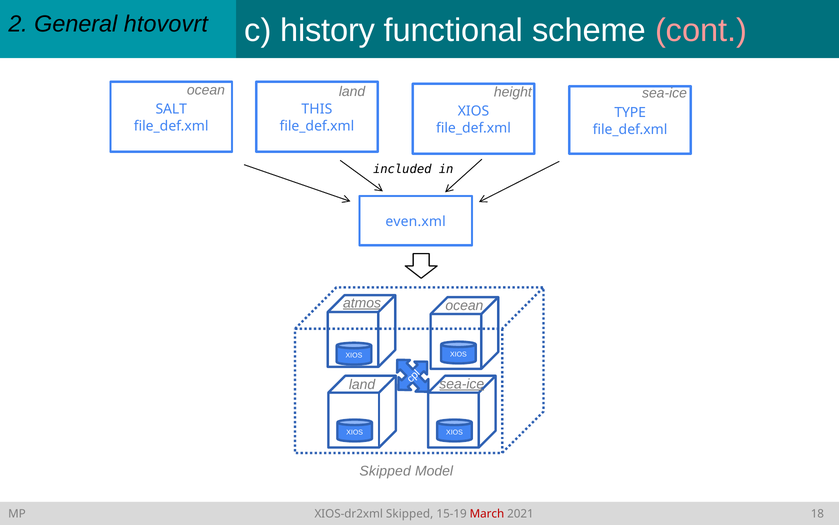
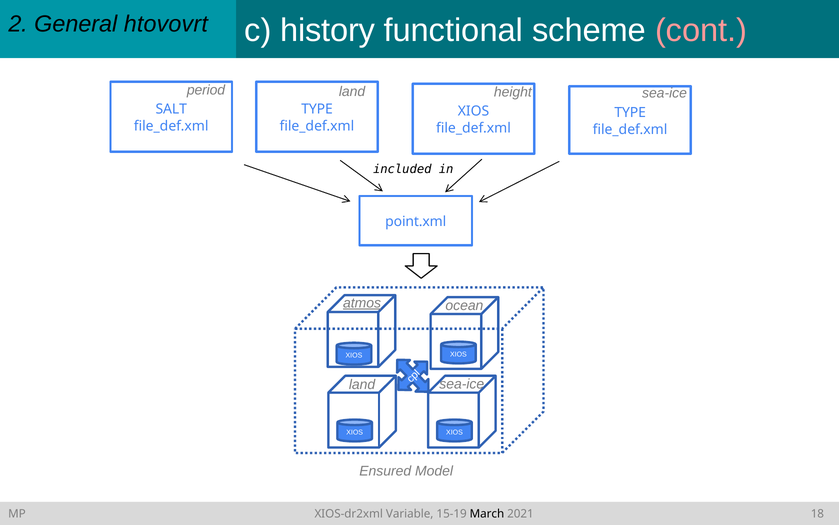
ocean: ocean -> period (206, 90)
THIS: THIS -> TYPE (317, 109)
even.xml: even.xml -> point.xml (416, 221)
sea-ice underline: present -> none (462, 384)
Skipped: Skipped -> Ensured (385, 471)
XIOS-dr2xml Skipped: Skipped -> Variable (410, 513)
March colour: red -> black (487, 513)
